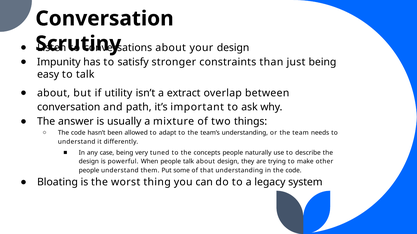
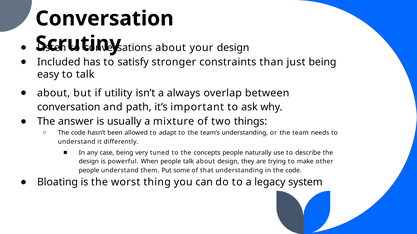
Impunity: Impunity -> Included (59, 62)
extract: extract -> always (184, 93)
